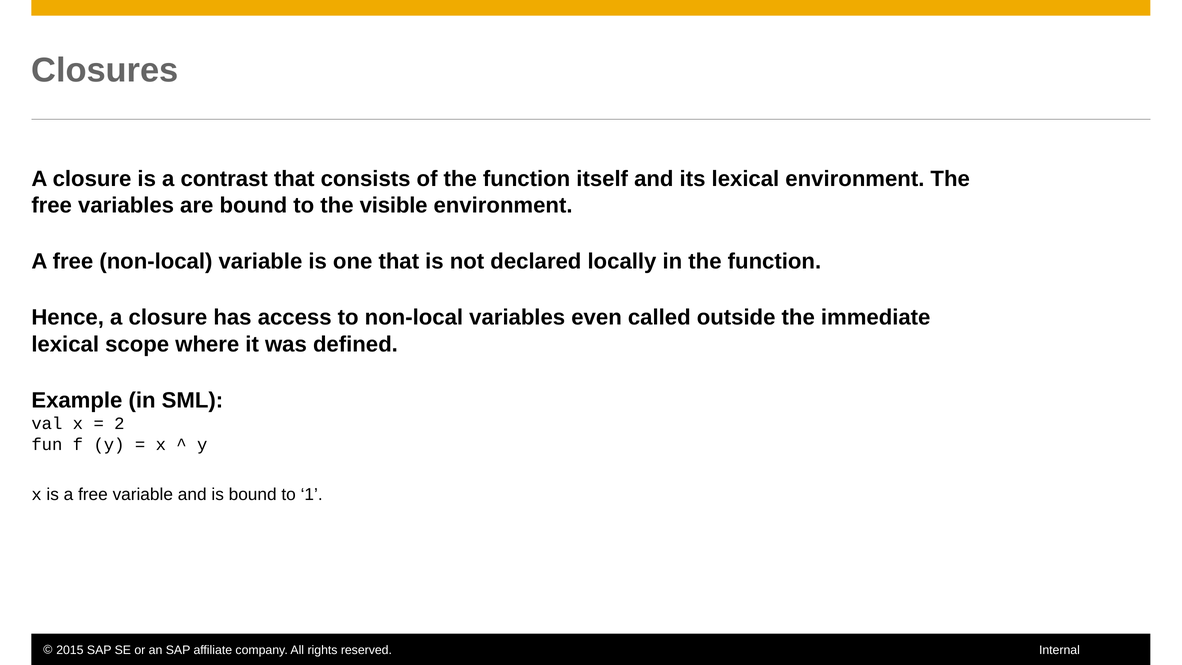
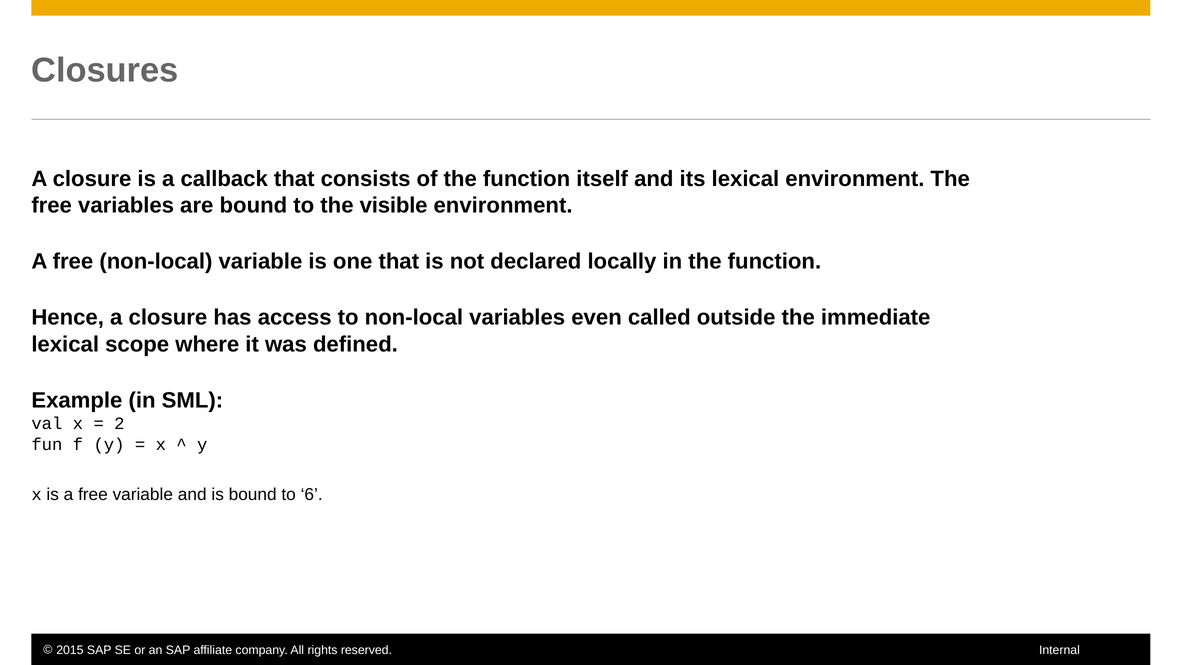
contrast: contrast -> callback (224, 179)
1: 1 -> 6 (312, 495)
